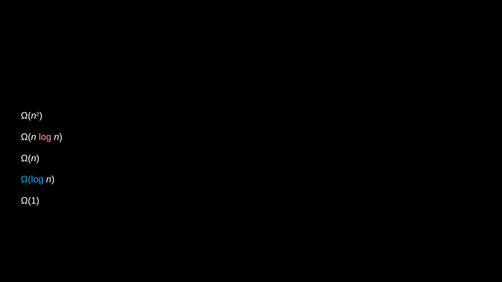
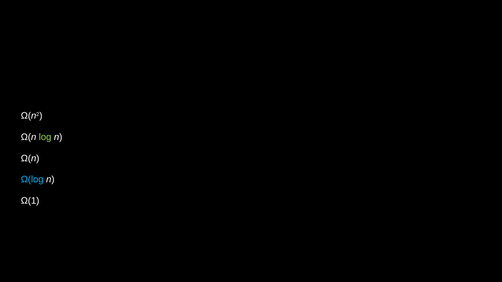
log colour: pink -> light green (45, 137)
